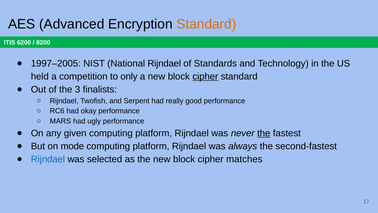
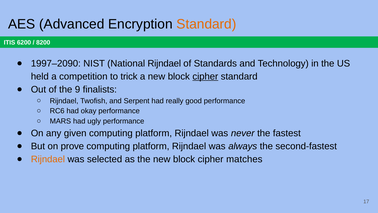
1997–2005: 1997–2005 -> 1997–2090 (56, 63)
only: only -> trick (129, 76)
3: 3 -> 9 (78, 89)
the underline: present -> none (264, 133)
mode: mode -> prove (72, 146)
Rijndael colour: blue -> orange (48, 159)
